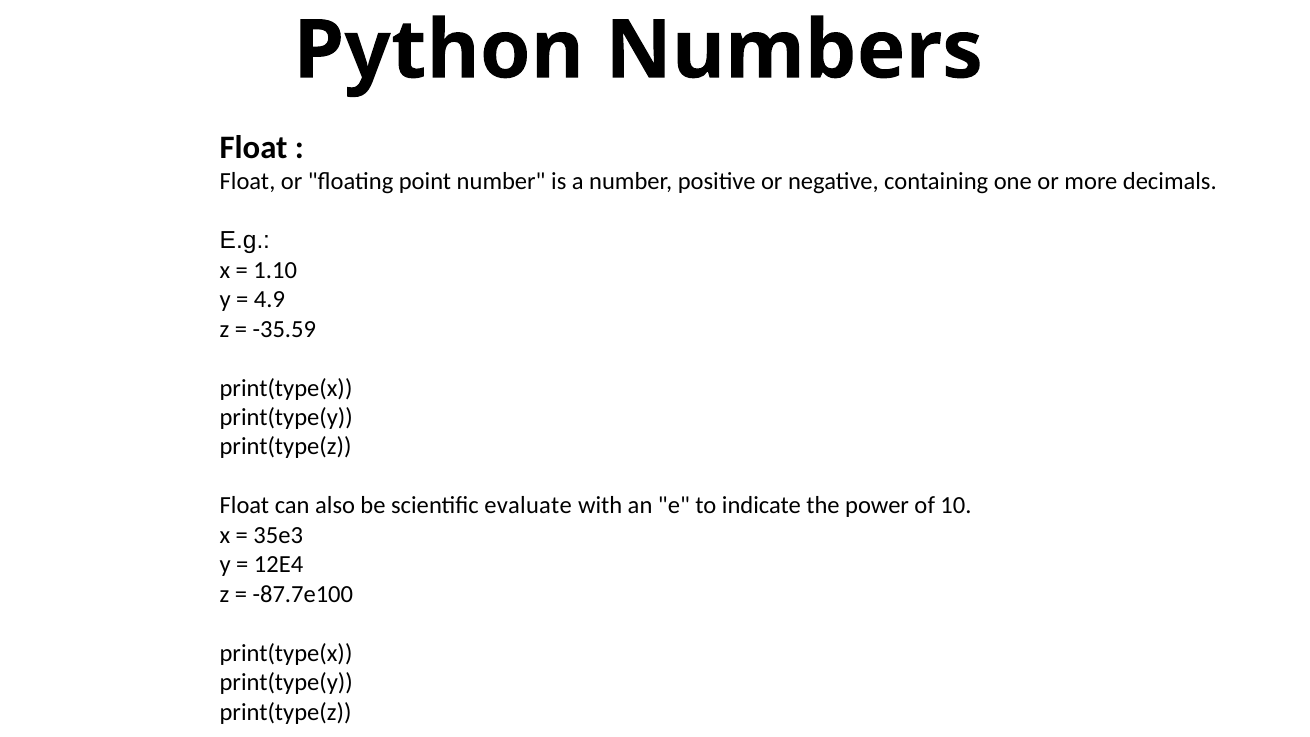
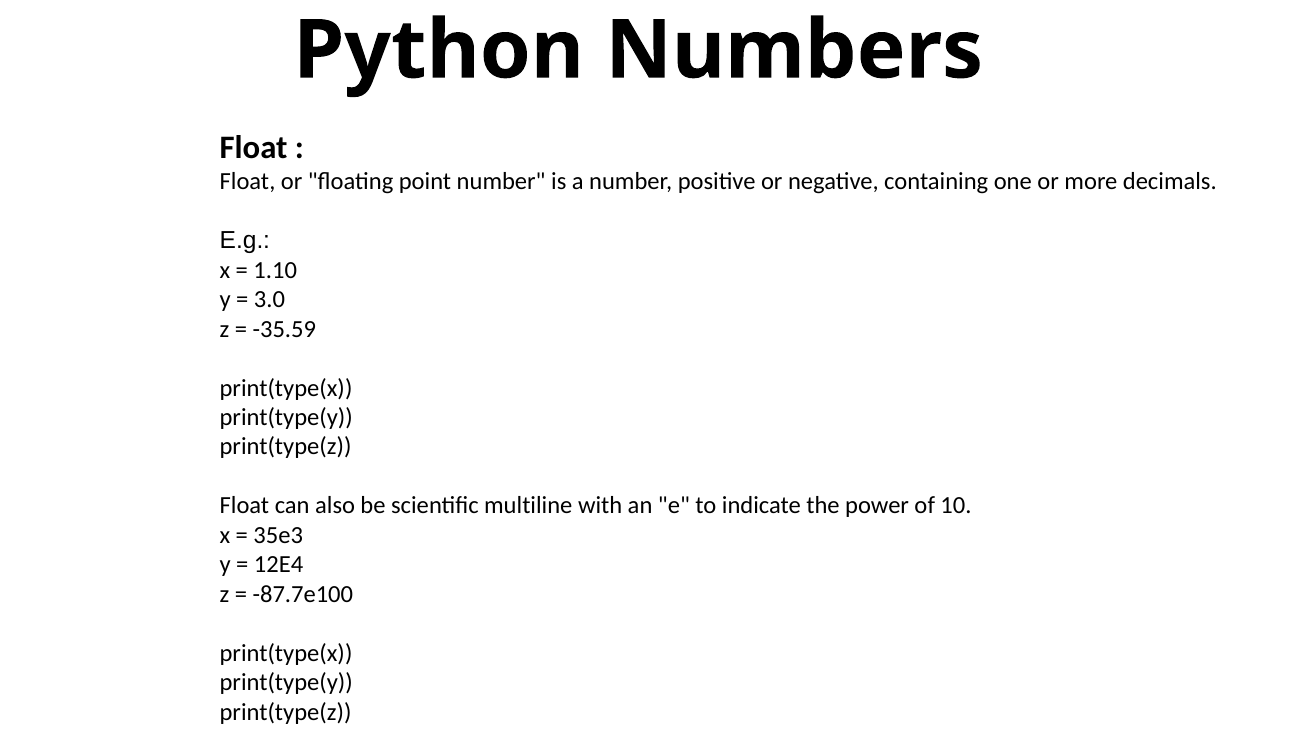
4.9: 4.9 -> 3.0 (270, 299)
evaluate: evaluate -> multiline (528, 506)
